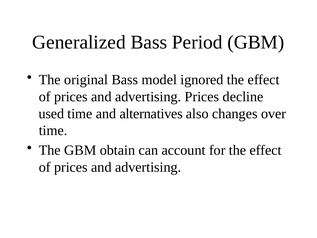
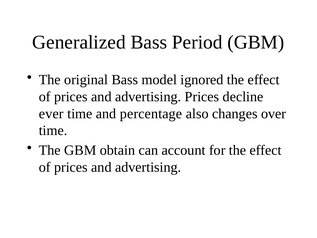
used: used -> ever (51, 114)
alternatives: alternatives -> percentage (151, 114)
